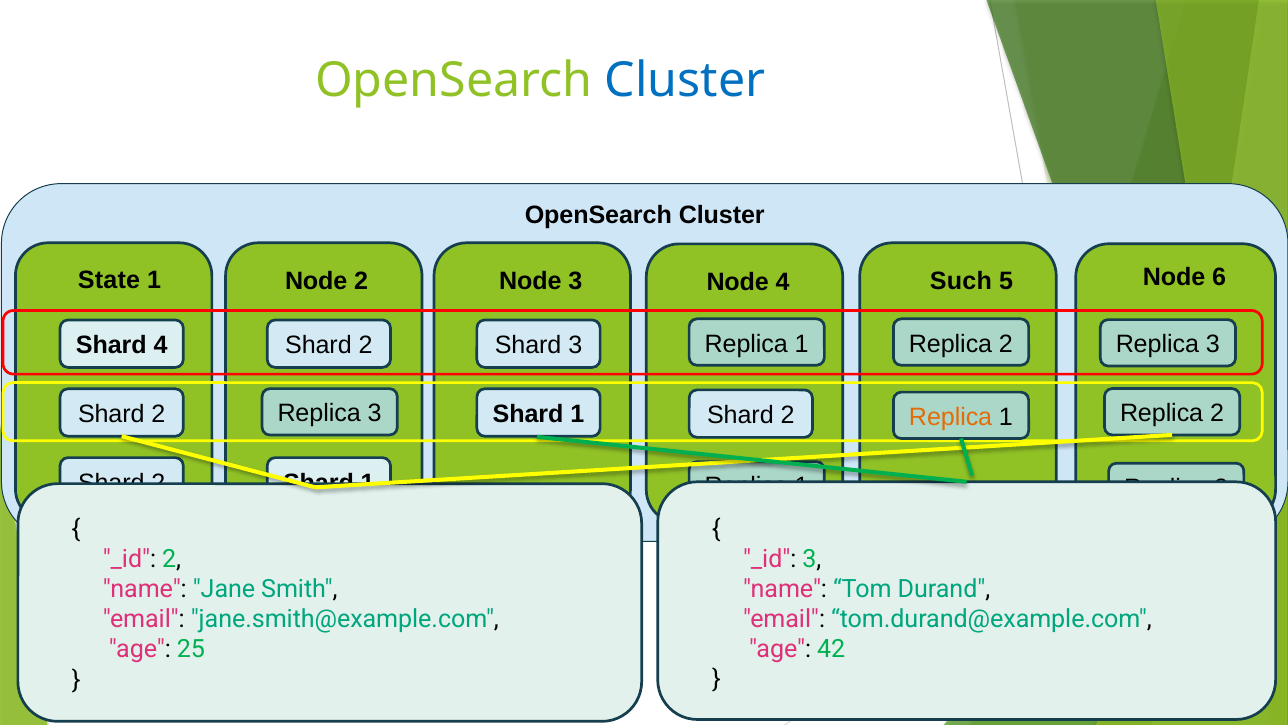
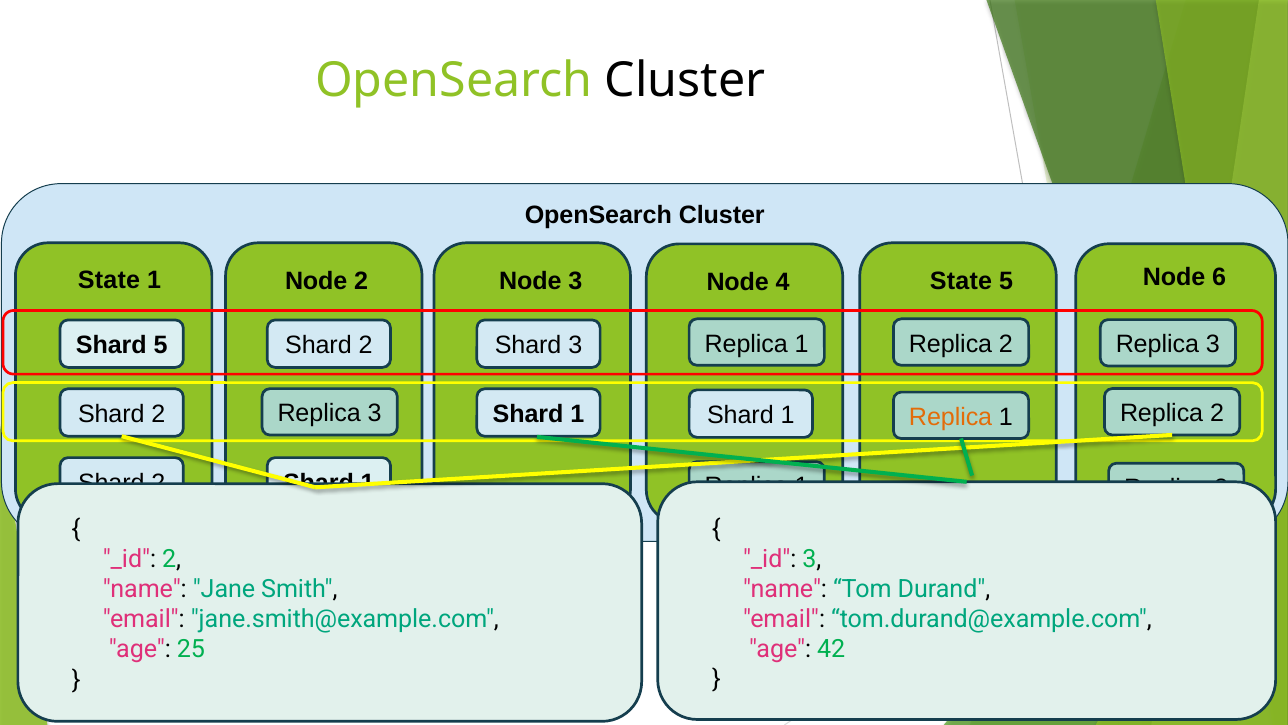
Cluster colour: blue -> black (685, 81)
4 Such: Such -> State (961, 281)
Shard 4: 4 -> 5 (161, 345)
2: 2 -> 1 (788, 415)
